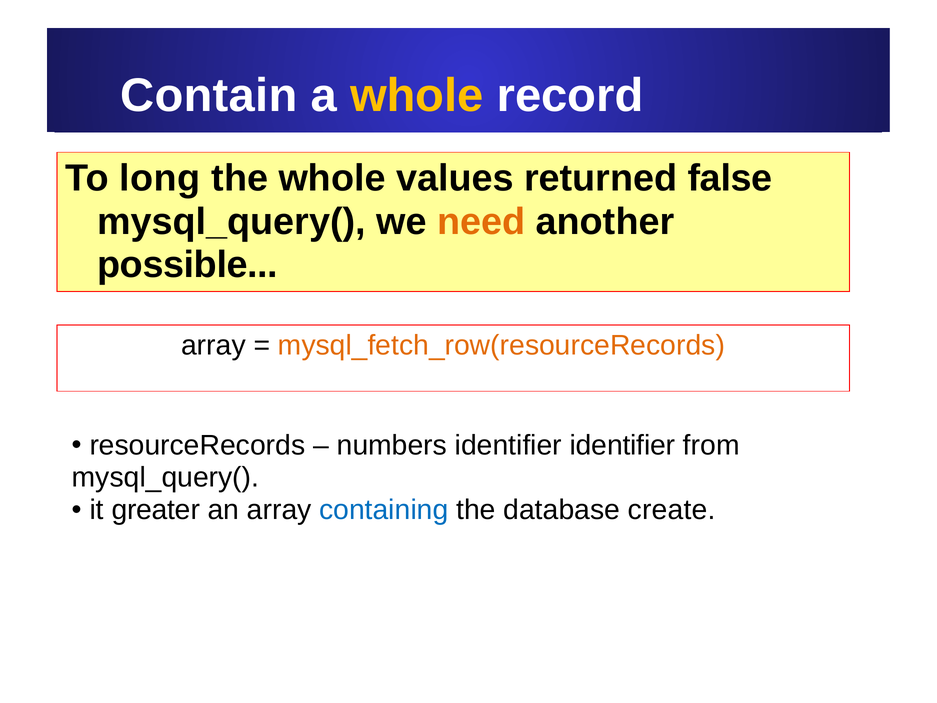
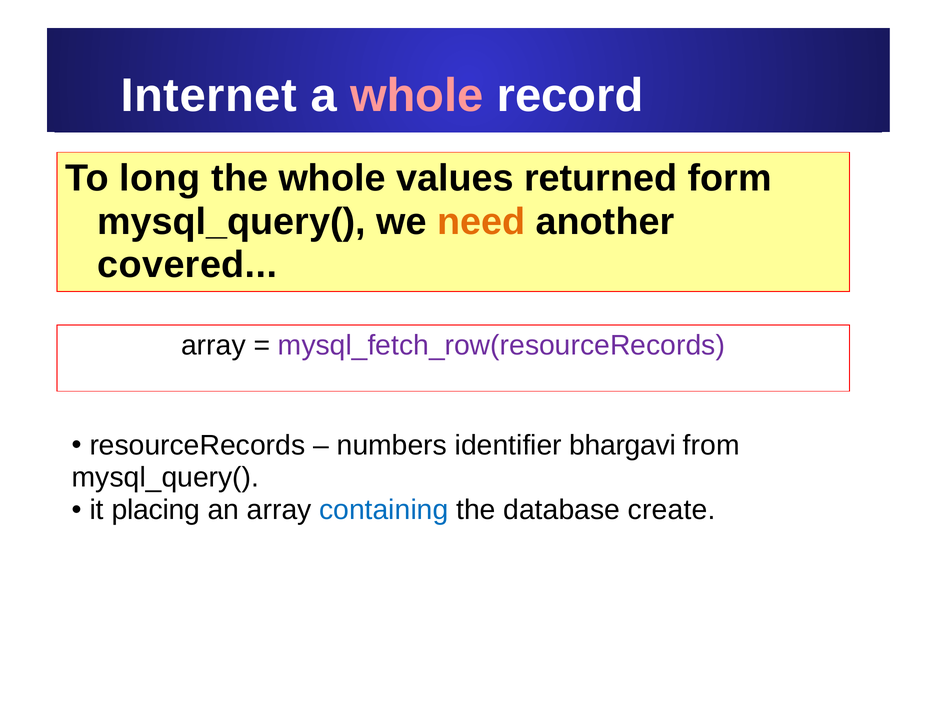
Contain: Contain -> Internet (209, 96)
whole colour: yellow -> pink (417, 96)
false: false -> form (730, 178)
possible: possible -> covered (187, 264)
mysql_fetch_row(resourceRecords colour: orange -> purple (501, 345)
identifier identifier: identifier -> bhargavi (623, 445)
greater: greater -> placing (156, 510)
